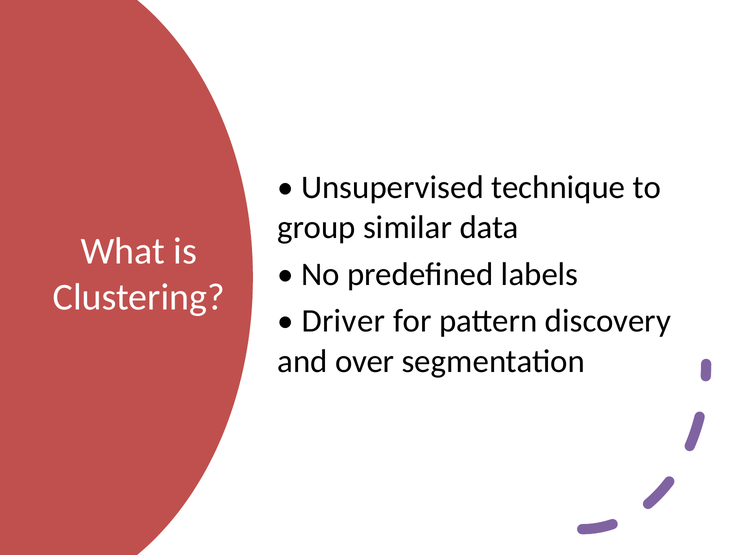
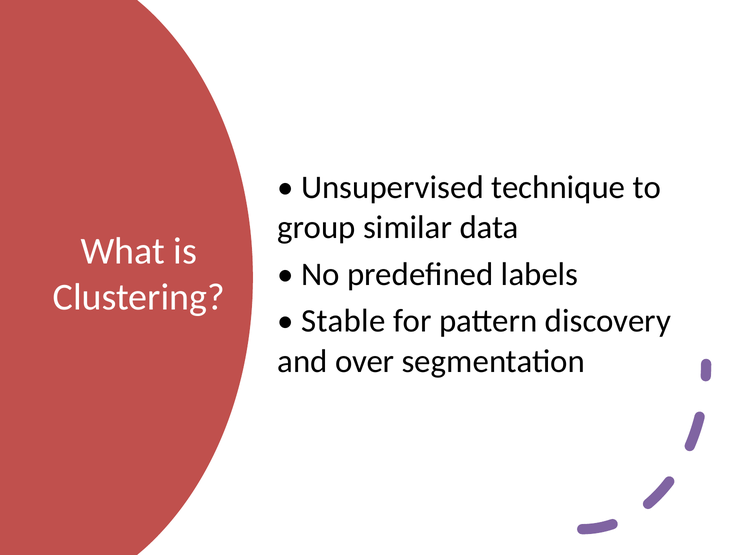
Driver: Driver -> Stable (343, 321)
